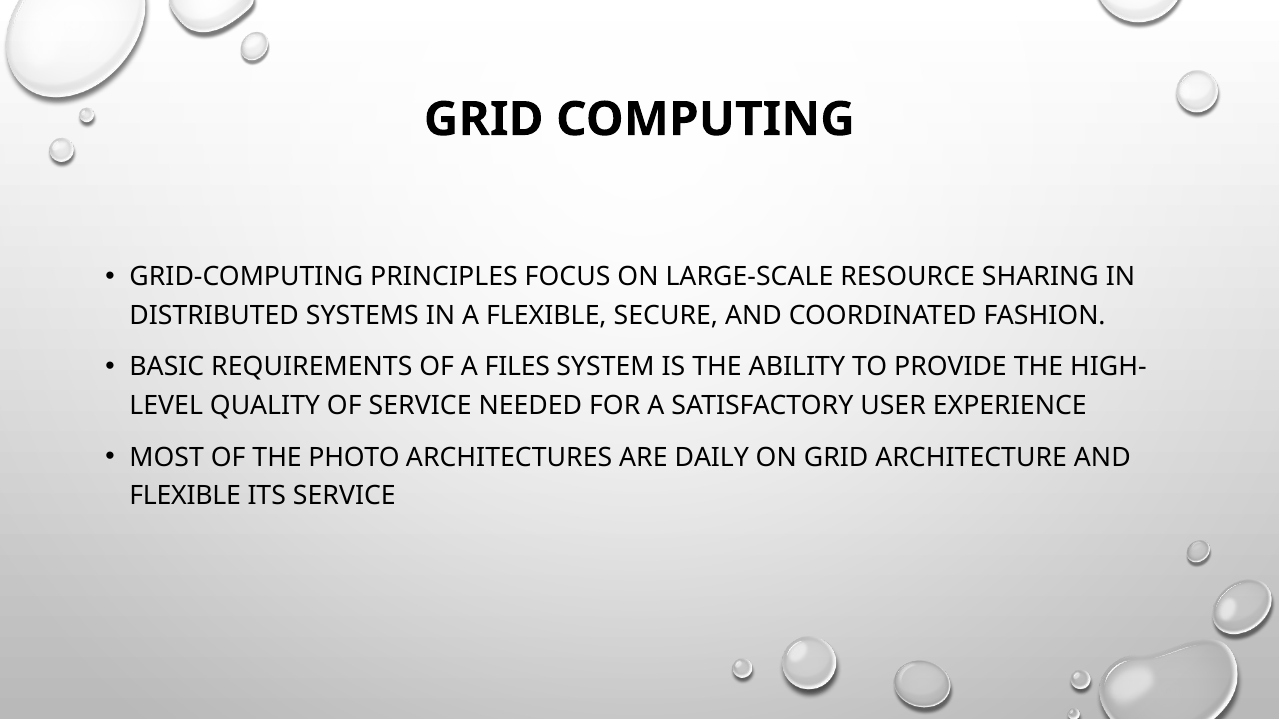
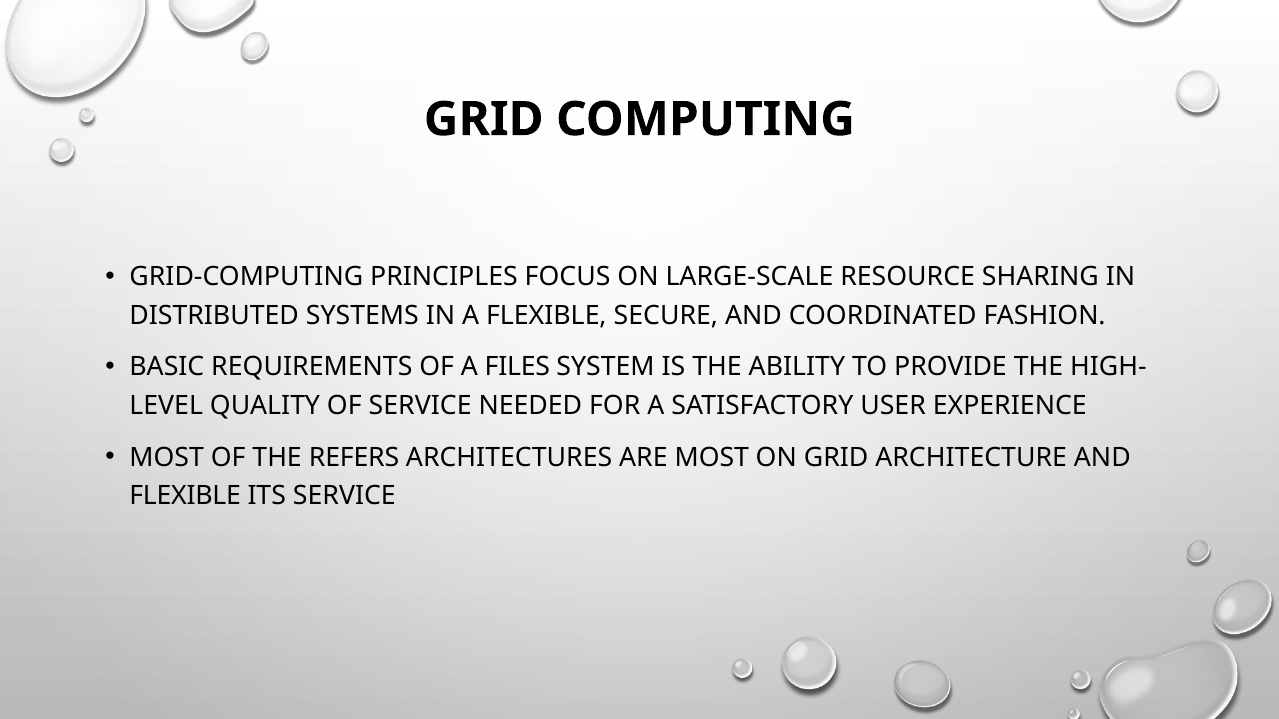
PHOTO: PHOTO -> REFERS (354, 457)
ARE DAILY: DAILY -> MOST (712, 457)
